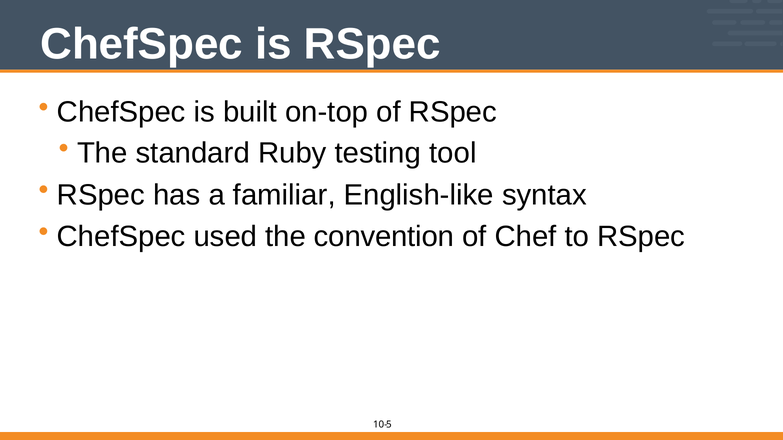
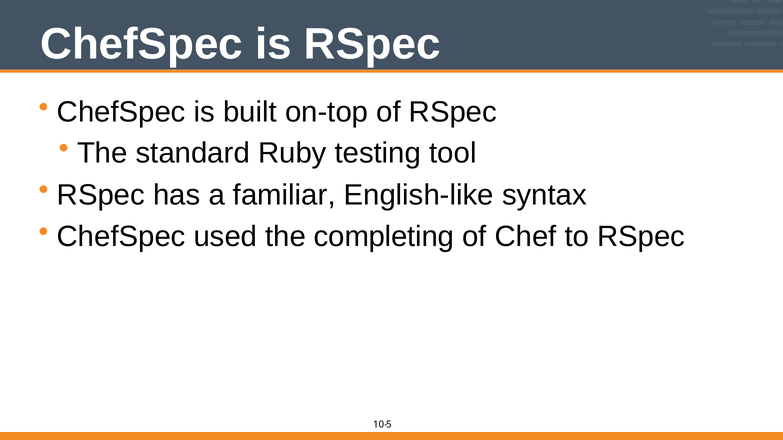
convention: convention -> completing (384, 237)
